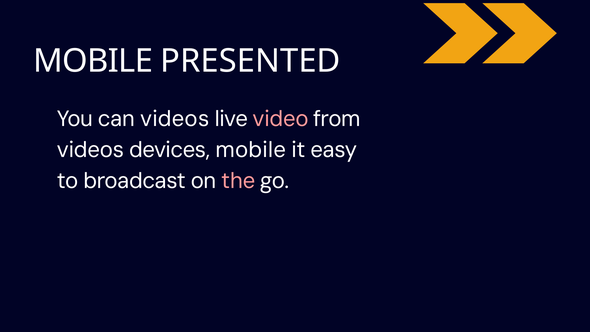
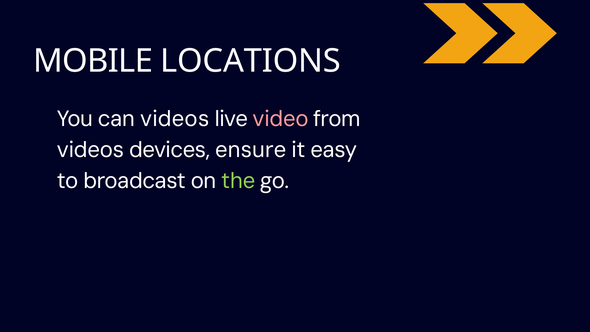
PRESENTED: PRESENTED -> LOCATIONS (251, 61)
devices mobile: mobile -> ensure (251, 150)
the colour: pink -> light green (238, 181)
